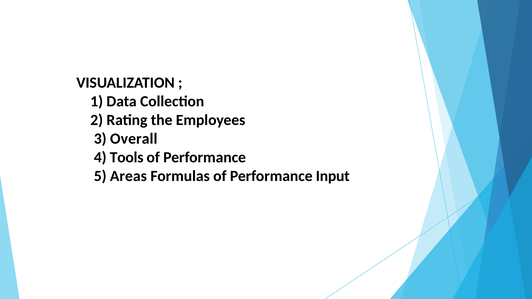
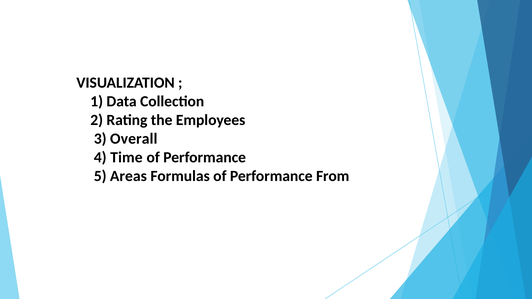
Tools: Tools -> Time (126, 157)
Input: Input -> From (333, 176)
